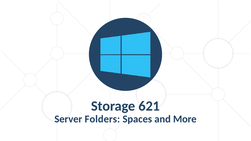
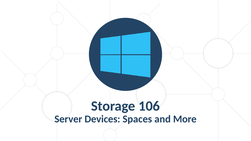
621: 621 -> 106 (149, 106)
Folders: Folders -> Devices (102, 119)
